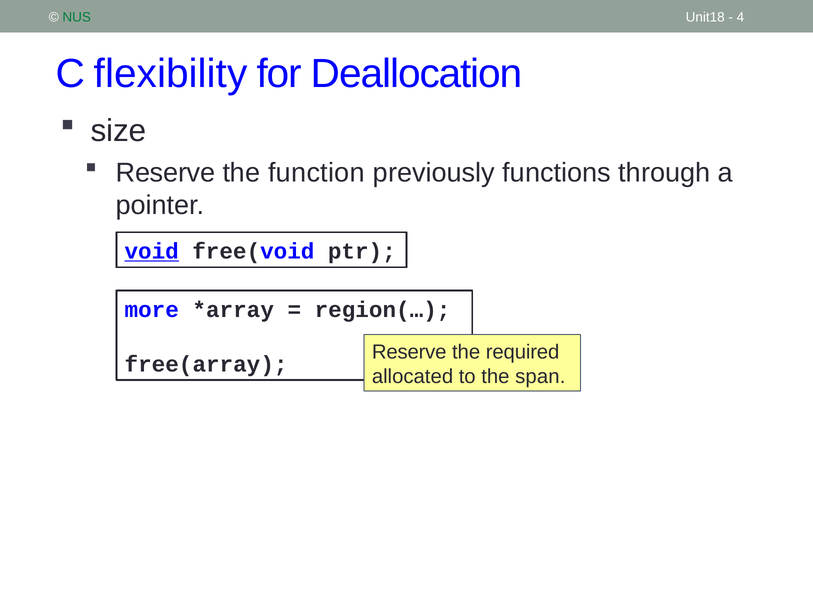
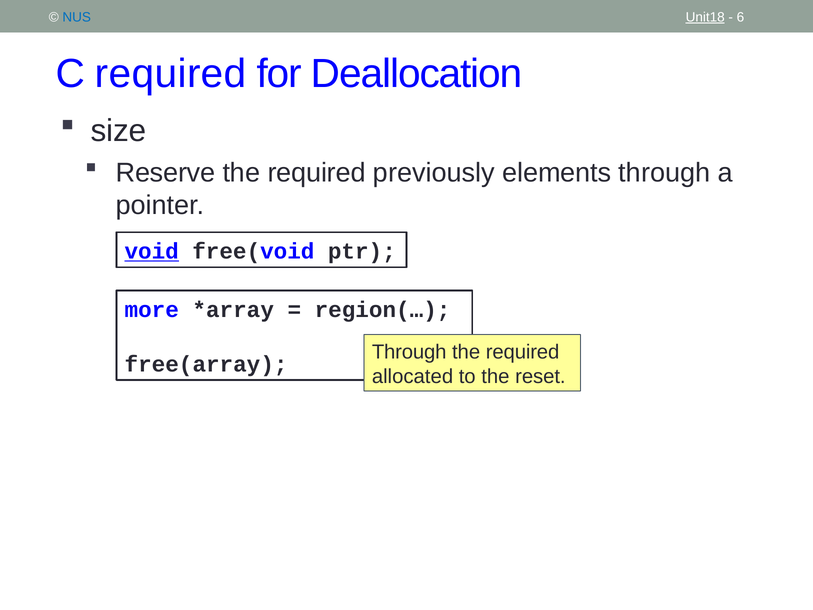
NUS colour: green -> blue (77, 17)
Unit18 underline: none -> present (705, 17)
4: 4 -> 6 (740, 17)
C flexibility: flexibility -> required (171, 74)
function: function -> required (317, 173)
functions: functions -> elements (557, 173)
Reserve: Reserve -> Through (409, 352)
span: span -> reset (540, 376)
